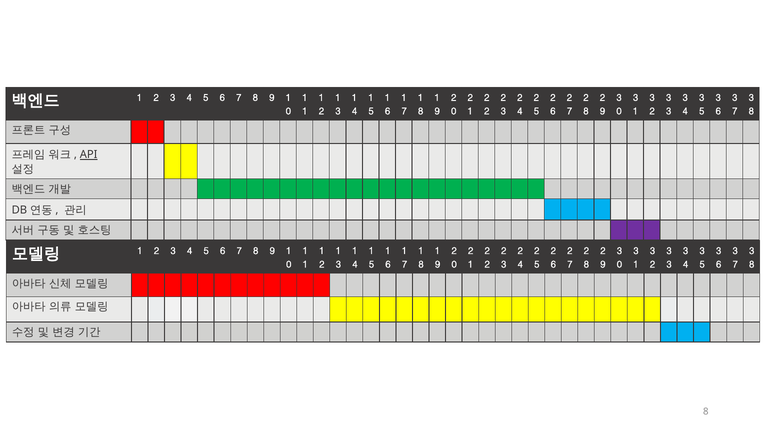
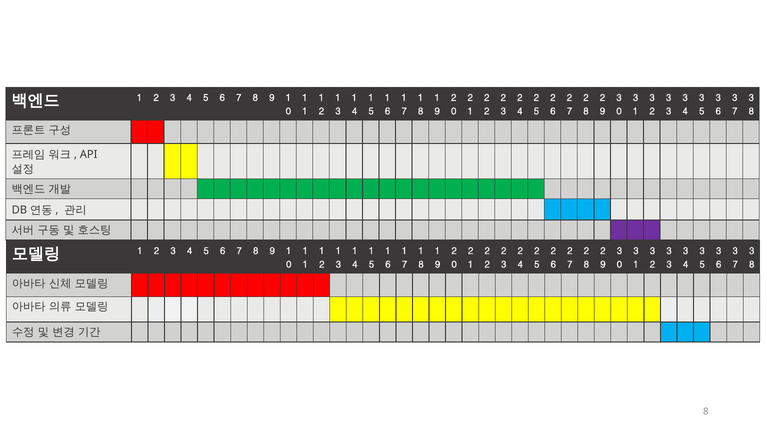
API underline: present -> none (89, 154)
